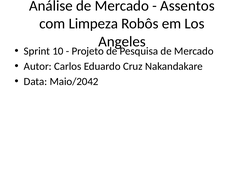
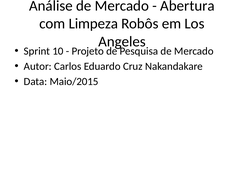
Assentos: Assentos -> Abertura (187, 6)
Maio/2042: Maio/2042 -> Maio/2015 (74, 82)
